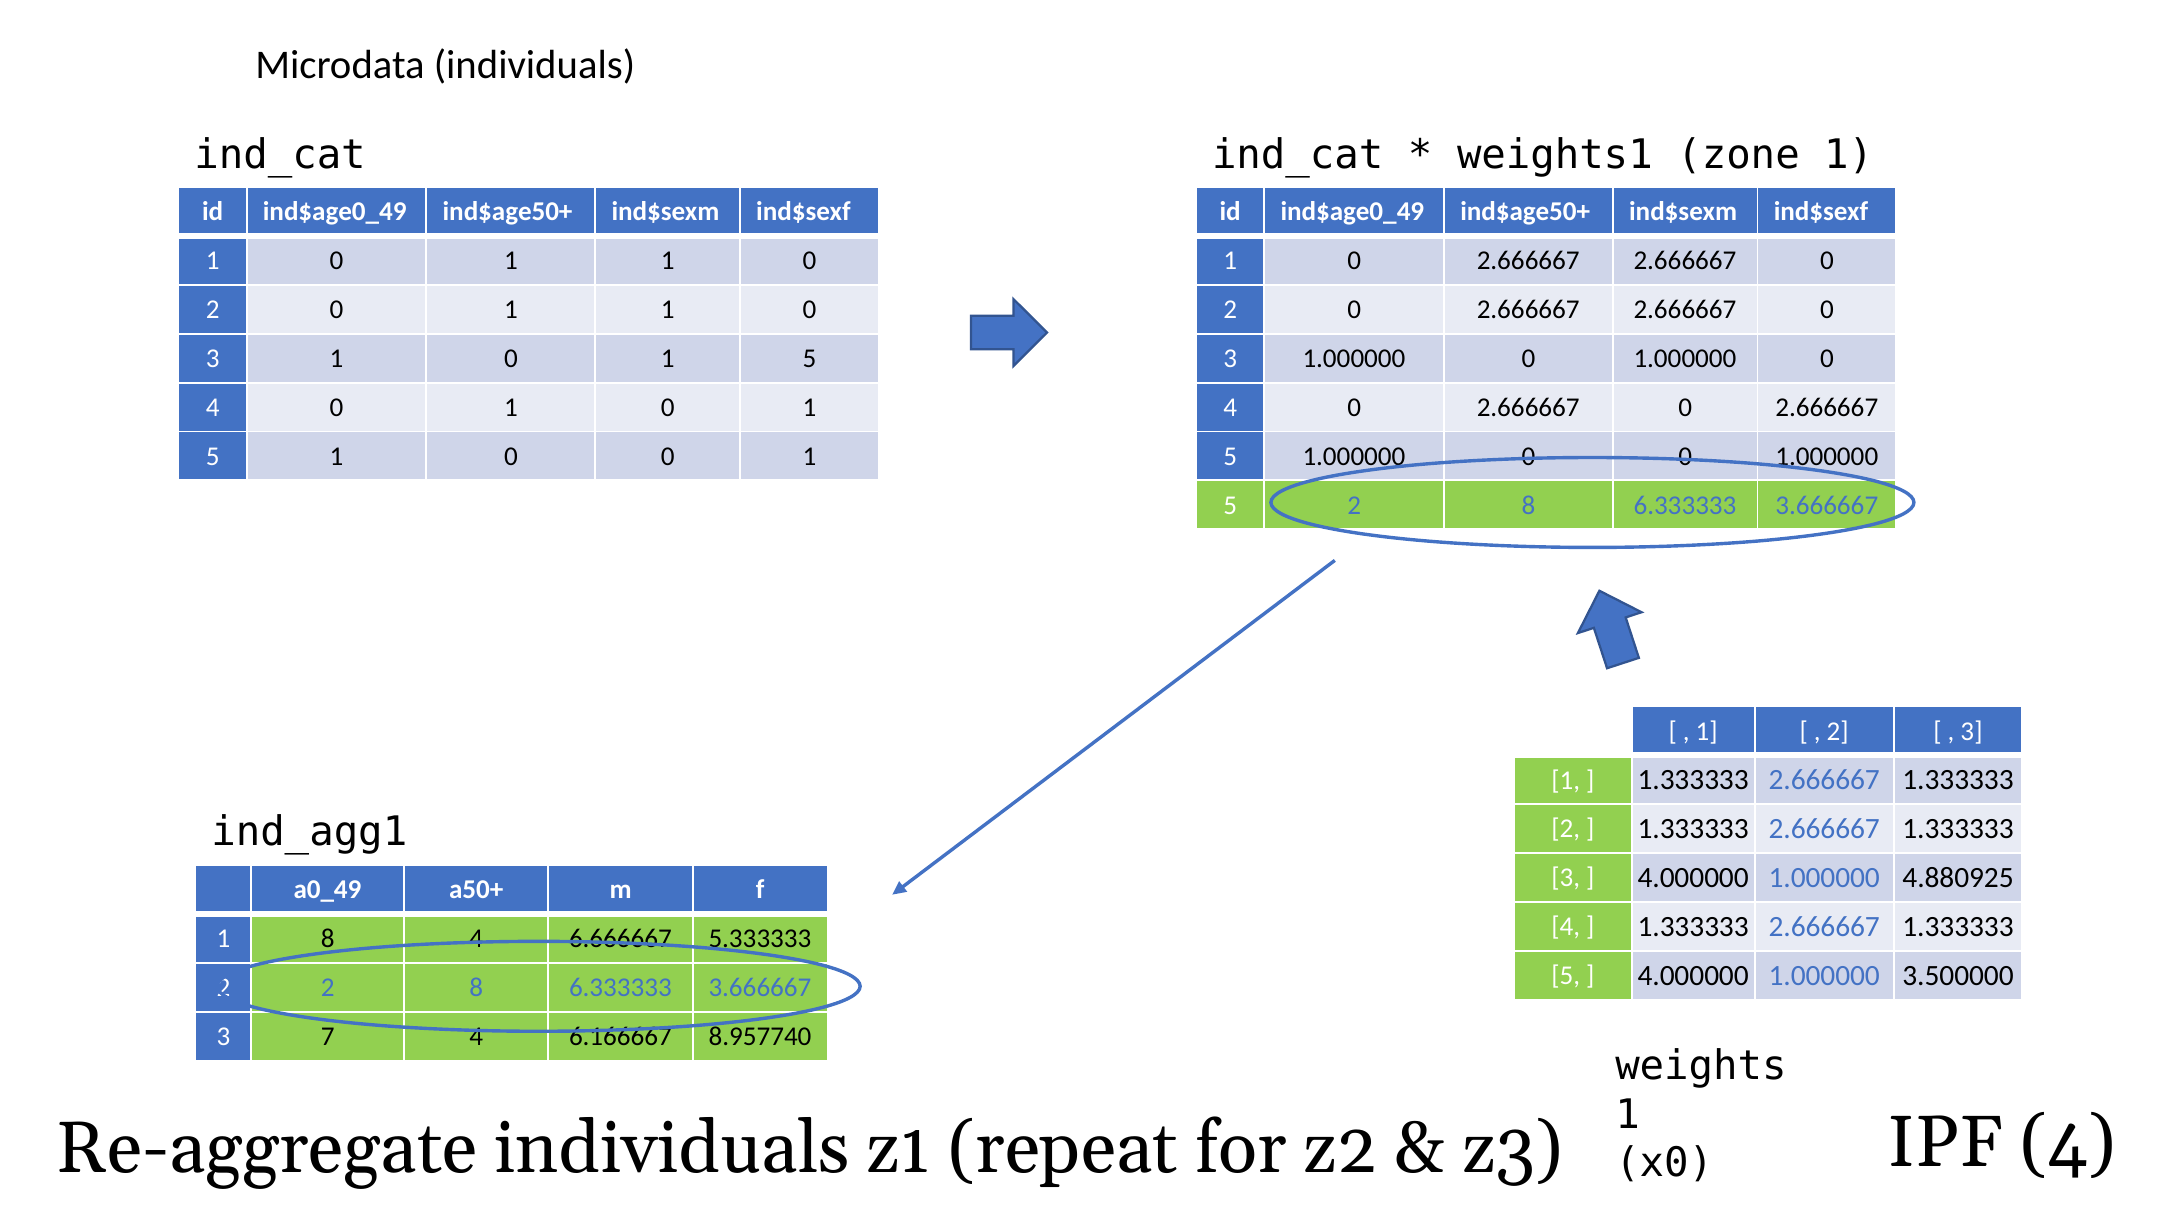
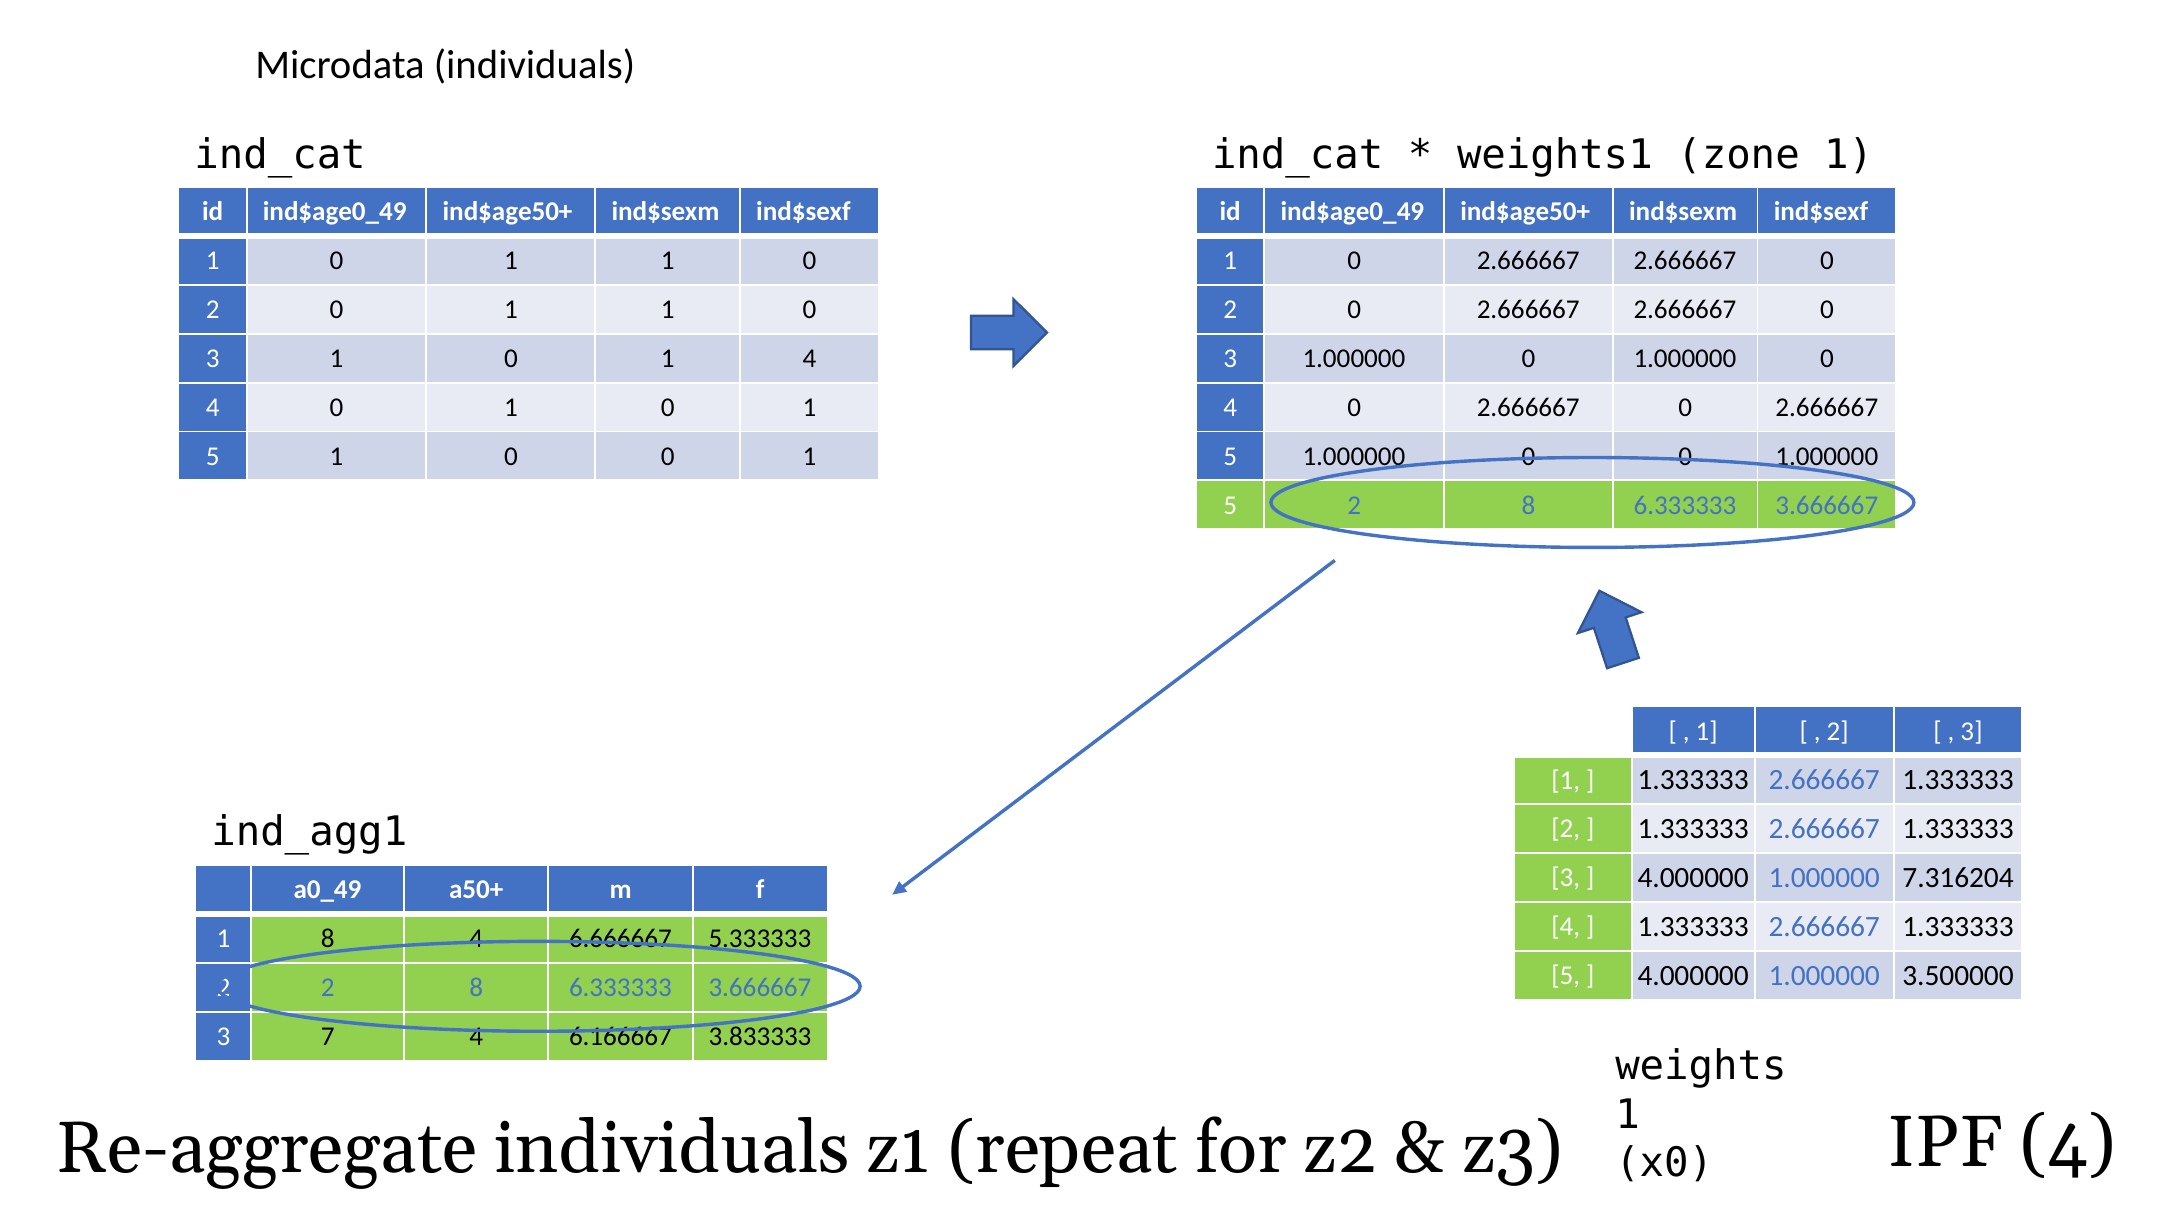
5: 5 -> 4 (809, 359)
4.880925: 4.880925 -> 7.316204 (1958, 878)
8.957740: 8.957740 -> 3.833333 (760, 1037)
